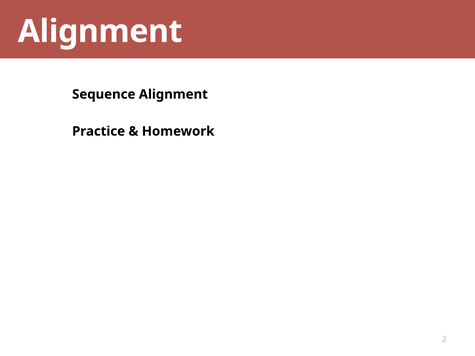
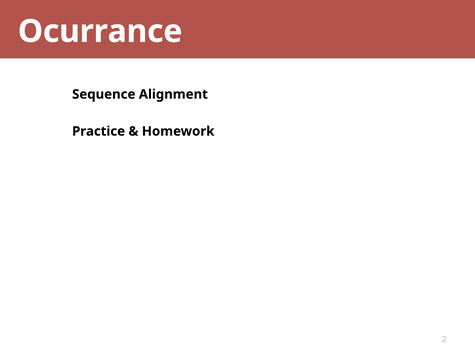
Alignment: Alignment -> Ocurrance (100, 31)
